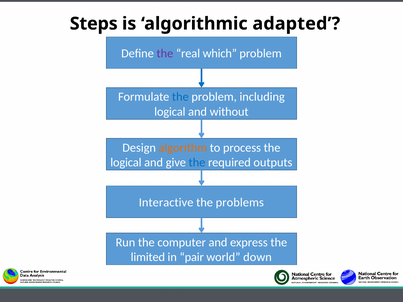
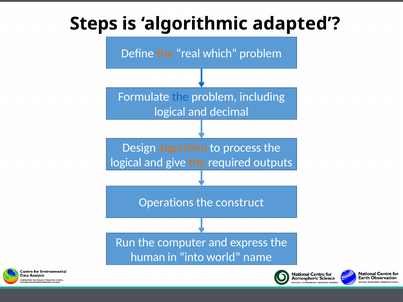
the colour: purple -> orange (165, 54)
without: without -> decimal (229, 112)
the colour: blue -> orange (197, 163)
Interactive: Interactive -> Operations (166, 203)
problems: problems -> construct (240, 203)
limited: limited -> human (148, 257)
pair: pair -> into (192, 257)
down: down -> name (258, 257)
